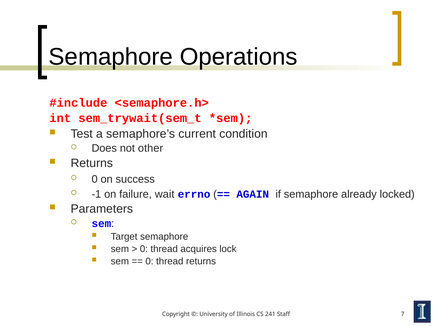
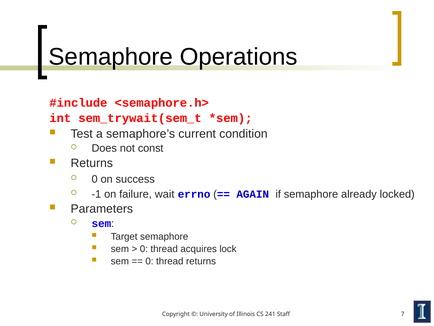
other: other -> const (151, 148)
